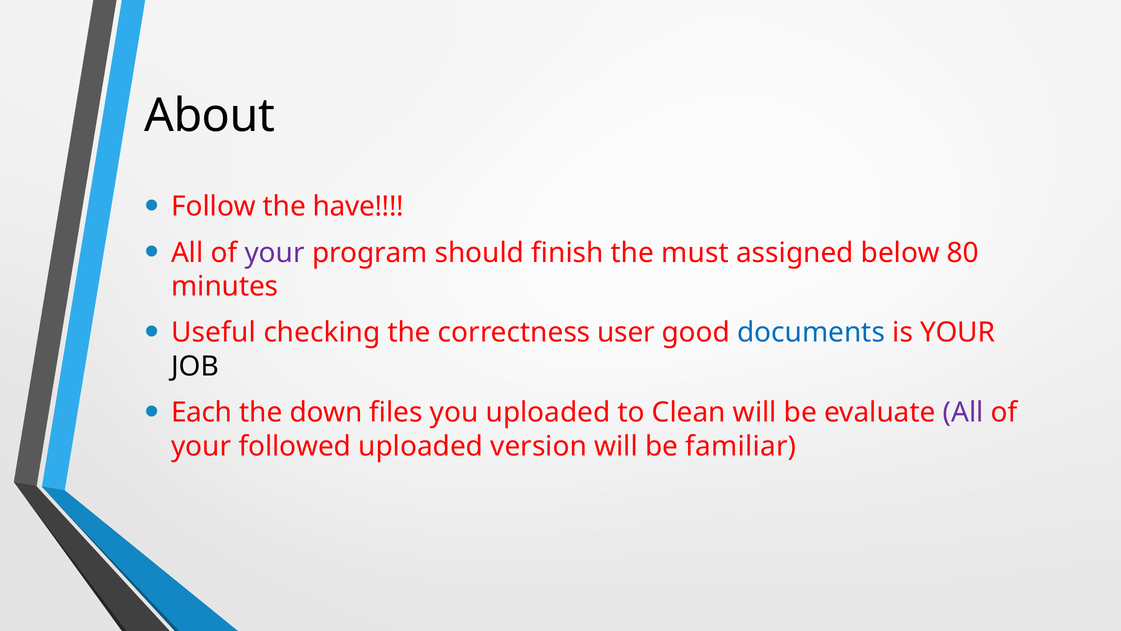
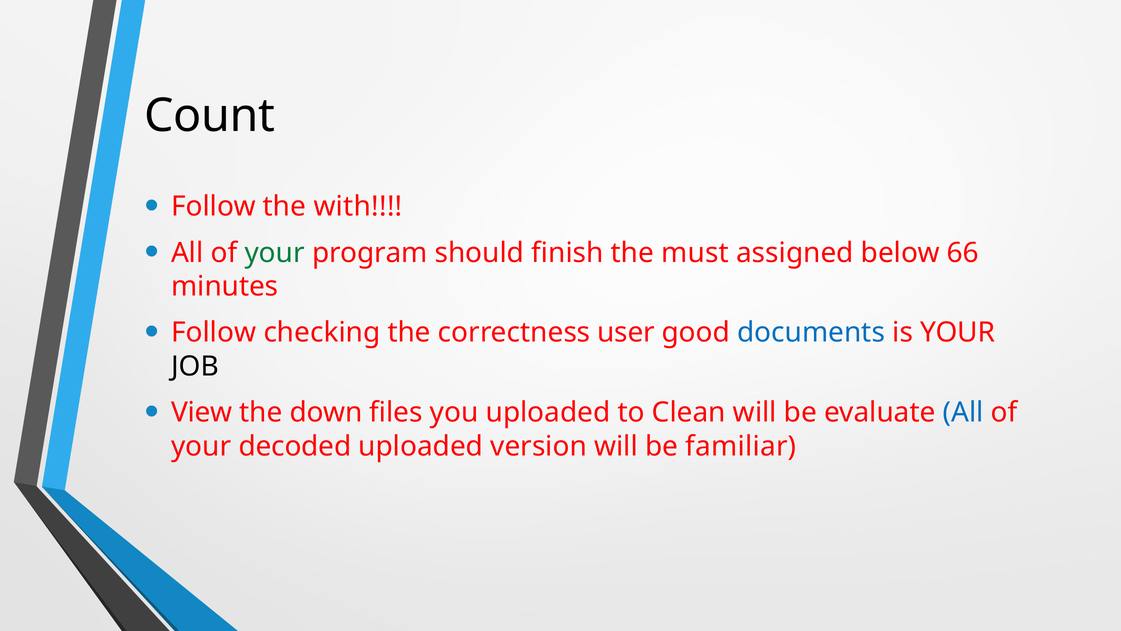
About: About -> Count (210, 116)
have: have -> with (358, 206)
your colour: purple -> green (275, 253)
80: 80 -> 66 (963, 253)
Useful: Useful -> Follow (214, 332)
Each: Each -> View (202, 412)
All colour: purple -> blue (963, 412)
followed: followed -> decoded (295, 446)
